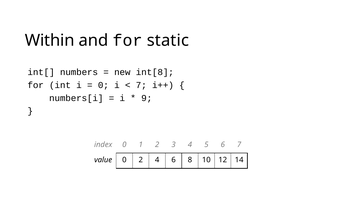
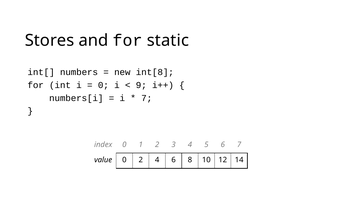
Within: Within -> Stores (50, 41)
7: 7 -> 9 (141, 85)
9: 9 -> 7 (147, 98)
